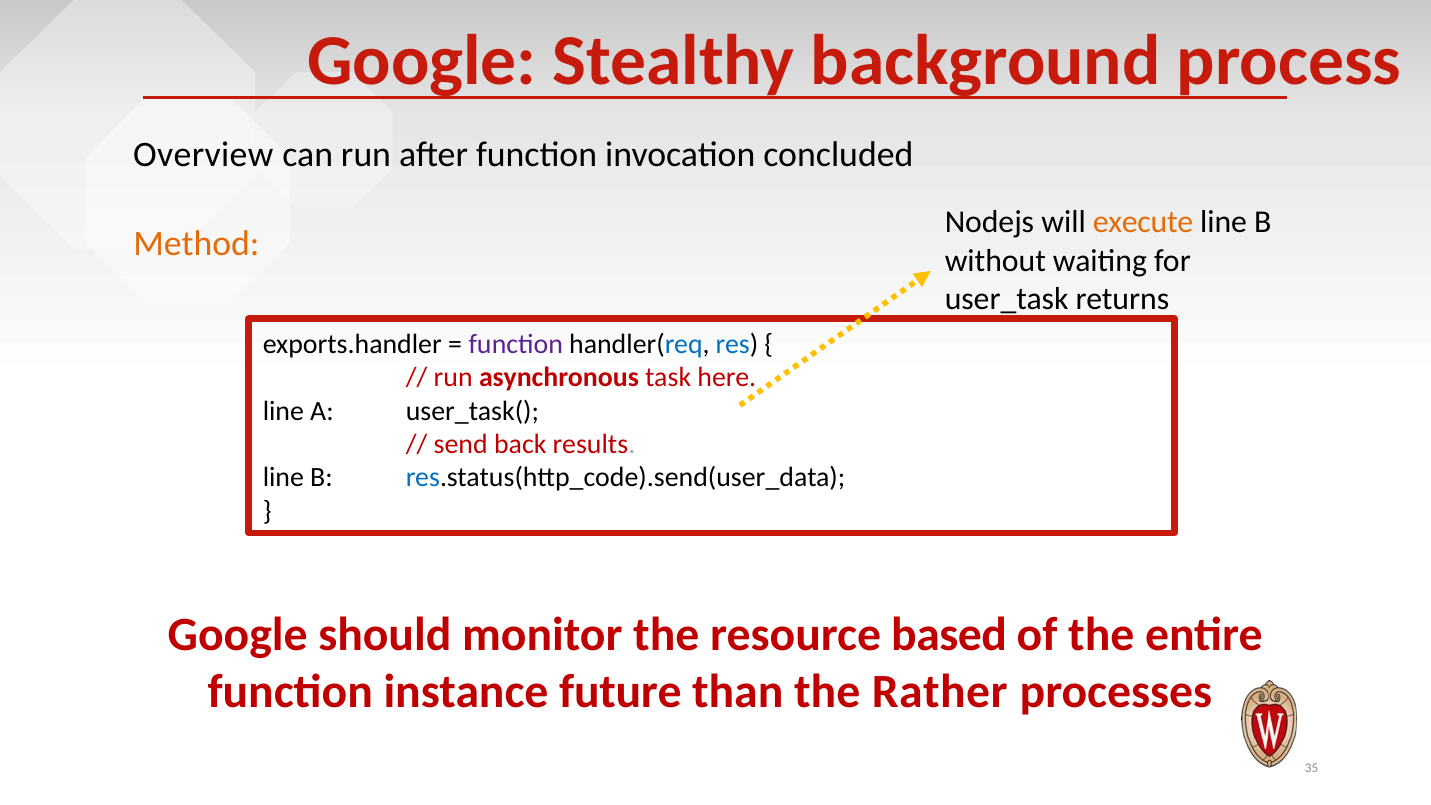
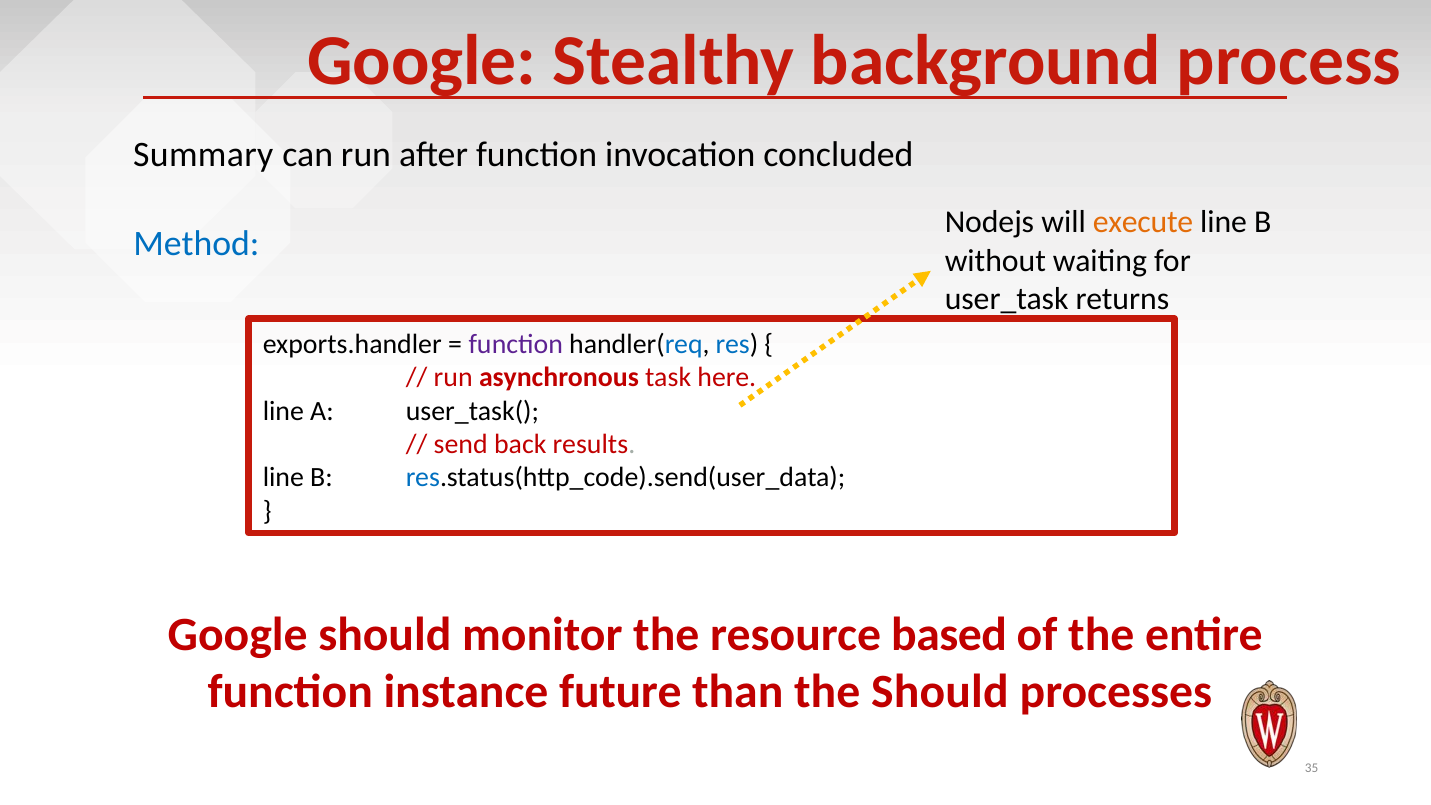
Overview: Overview -> Summary (203, 155)
Method colour: orange -> blue (196, 244)
the Rather: Rather -> Should (940, 692)
